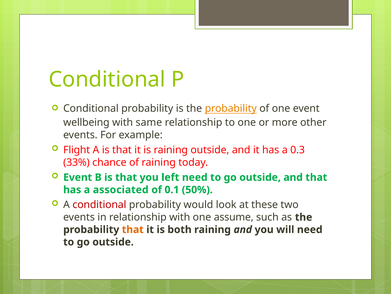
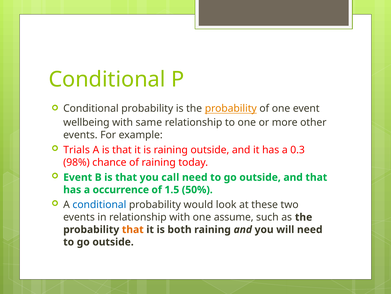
Flight: Flight -> Trials (77, 150)
33%: 33% -> 98% (76, 162)
left: left -> call (170, 177)
associated: associated -> occurrence (121, 189)
0.1: 0.1 -> 1.5 (172, 189)
conditional colour: red -> blue (99, 204)
